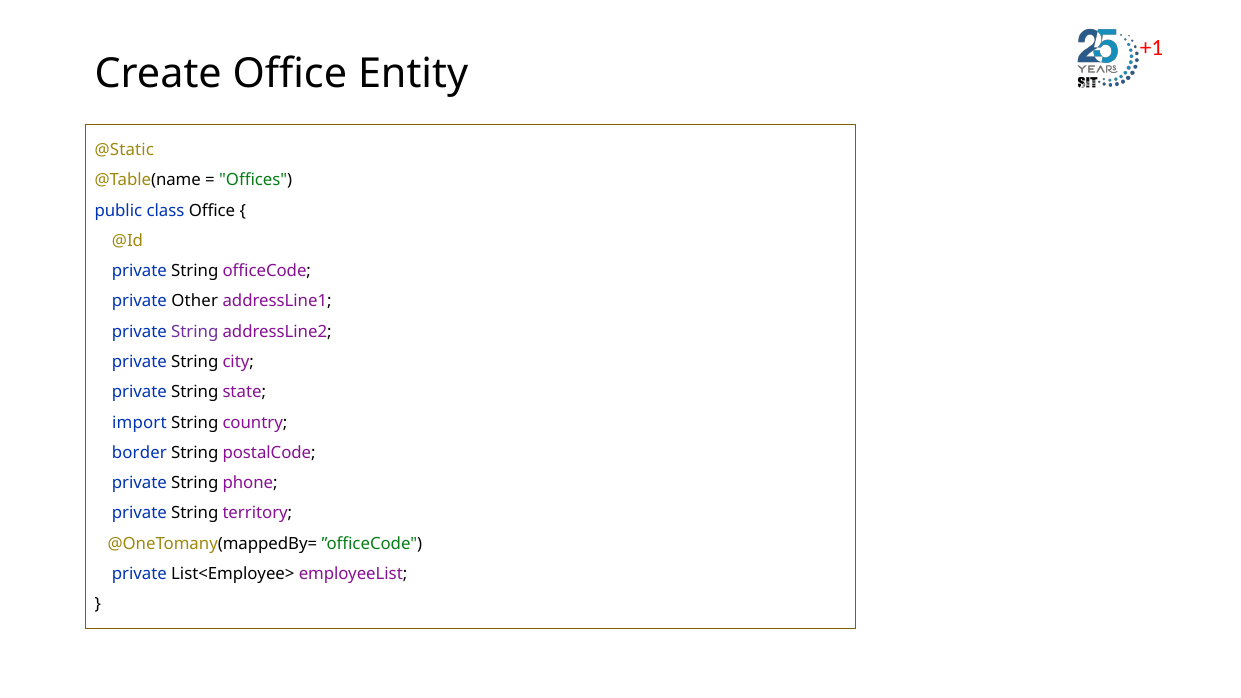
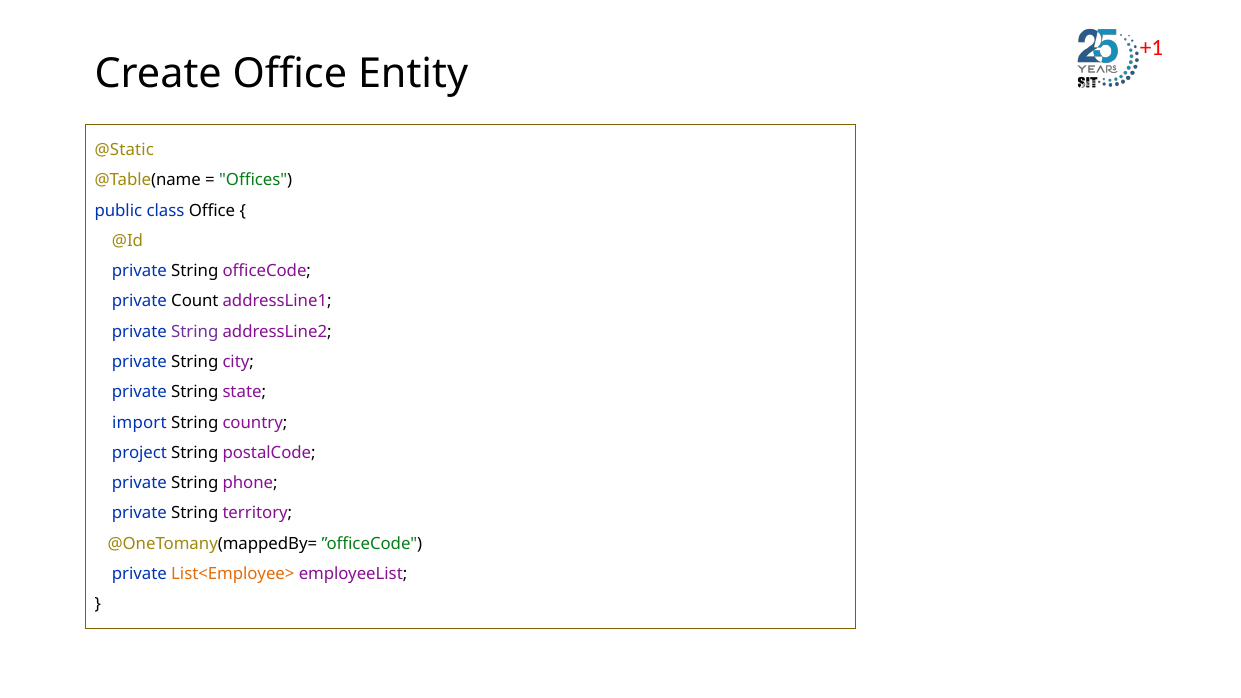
Other: Other -> Count (195, 301)
border: border -> project (139, 453)
List<Employee> colour: black -> orange (233, 574)
